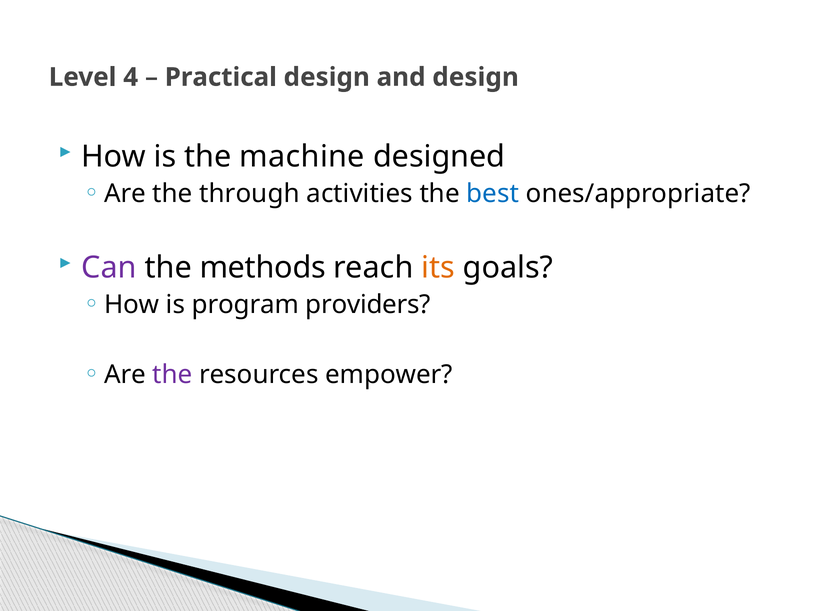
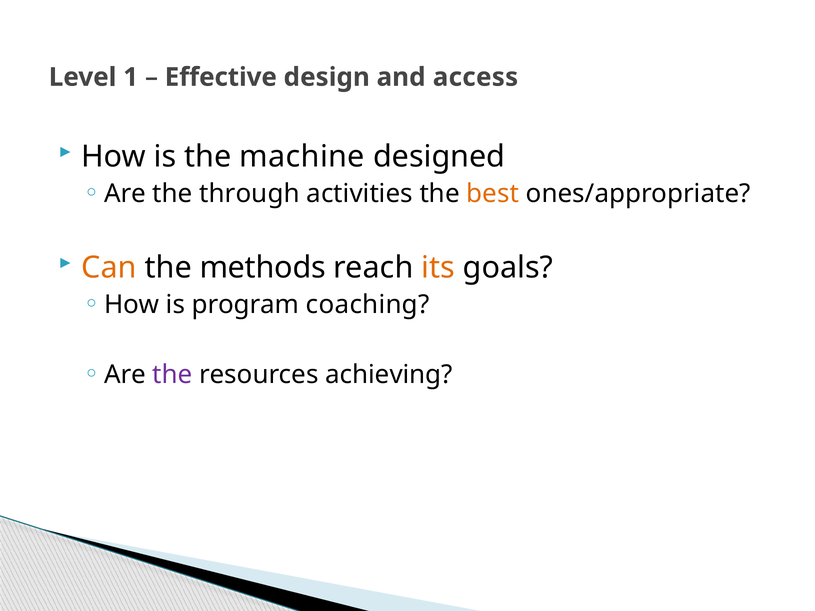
4: 4 -> 1 (131, 77)
Practical: Practical -> Effective (221, 77)
and design: design -> access (475, 77)
best colour: blue -> orange (493, 194)
Can colour: purple -> orange (109, 268)
providers: providers -> coaching (368, 305)
empower: empower -> achieving (389, 375)
